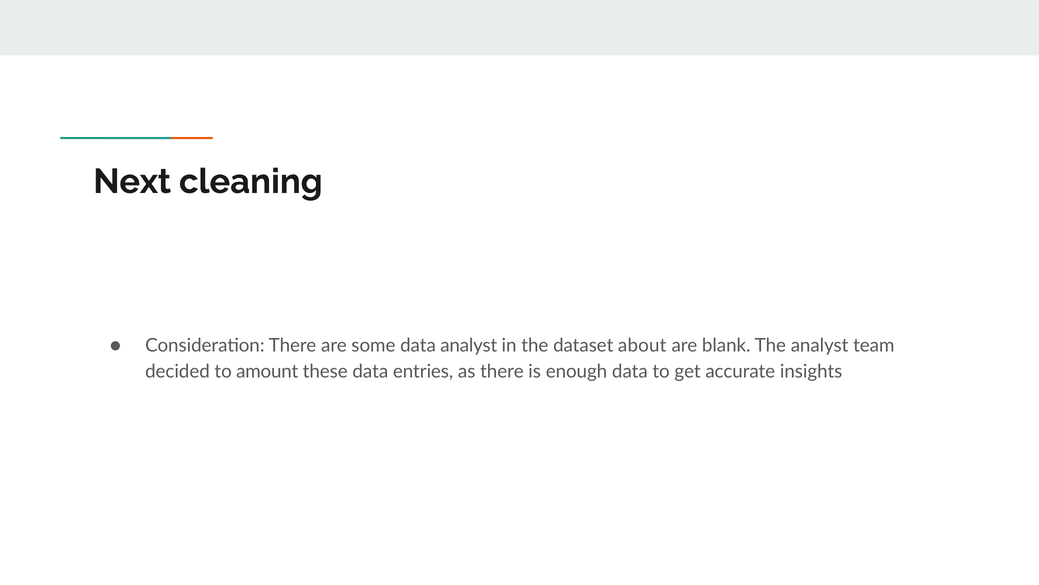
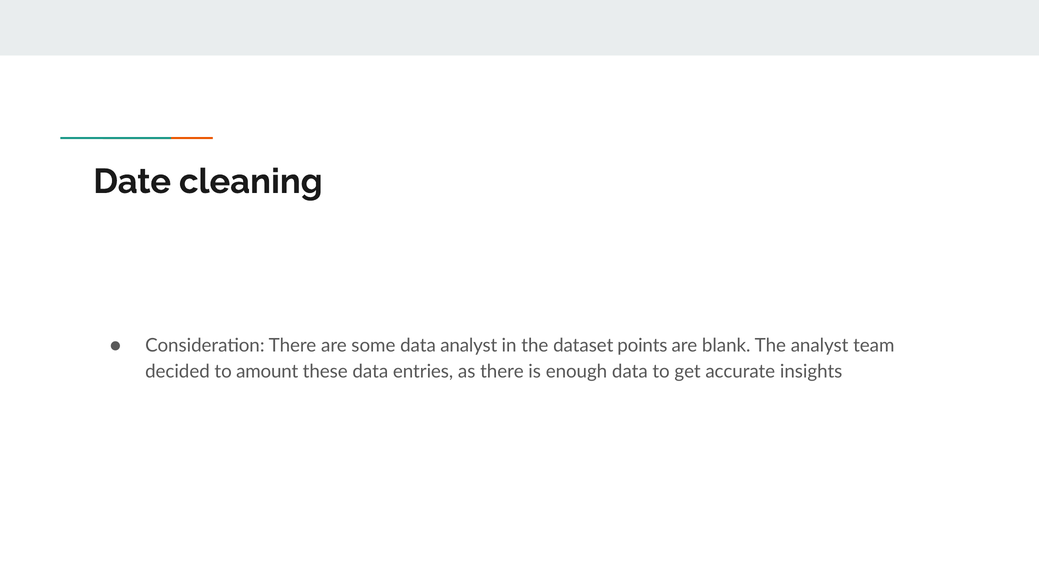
Next: Next -> Date (132, 181)
about: about -> points (642, 345)
